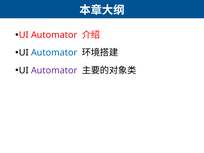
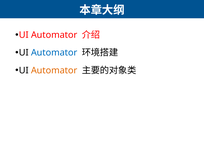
Automator colour: purple -> orange (54, 70)
